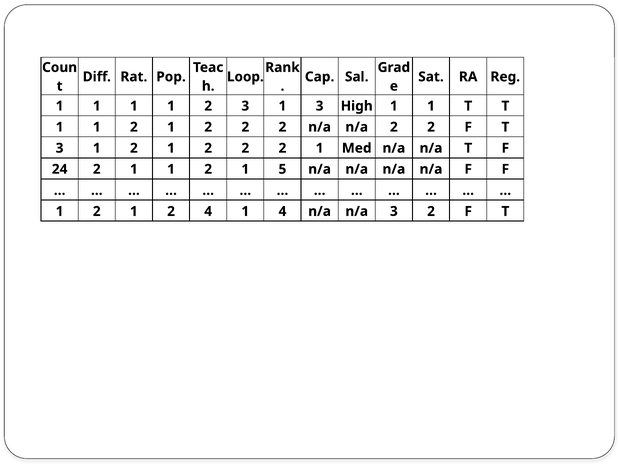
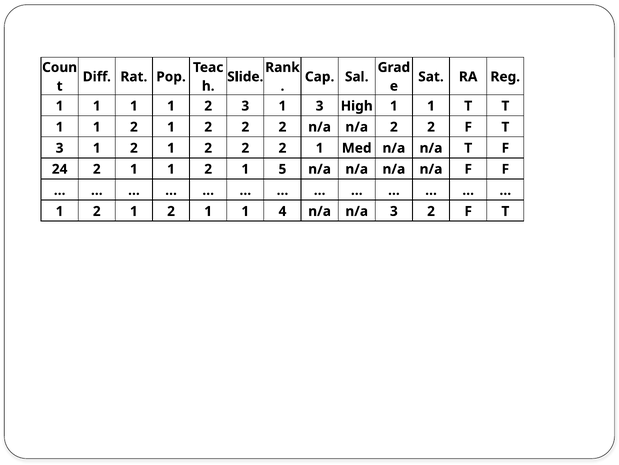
Loop: Loop -> Slide (245, 77)
2 1 2 4: 4 -> 1 (208, 211)
